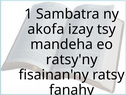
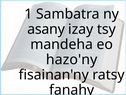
akofa: akofa -> asany (46, 29)
ratsy'ny: ratsy'ny -> hazo'ny (72, 59)
